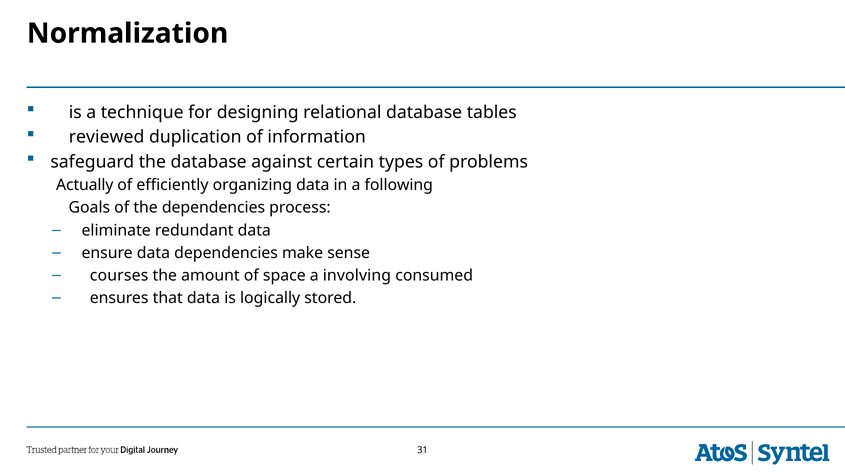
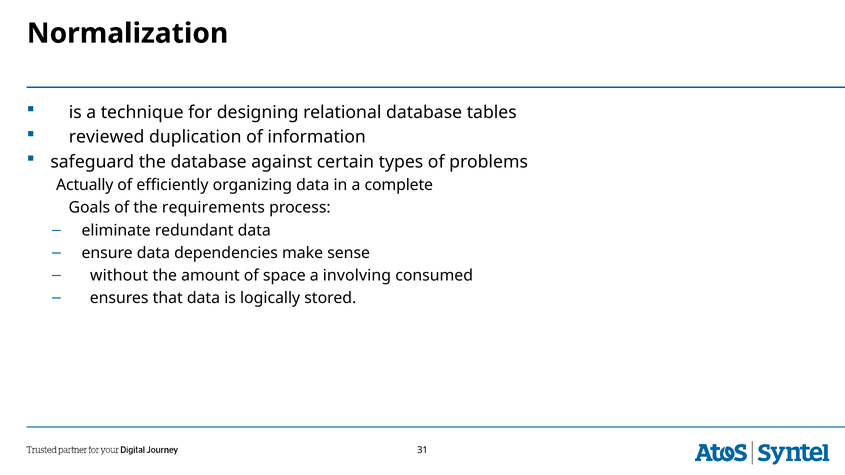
following: following -> complete (399, 185)
the dependencies: dependencies -> requirements (213, 208)
courses: courses -> without (119, 275)
